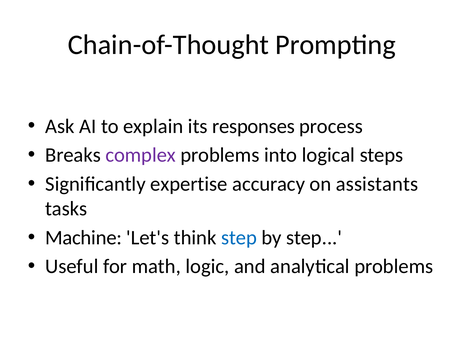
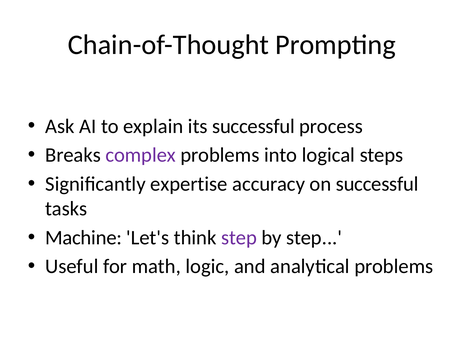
its responses: responses -> successful (254, 126)
on assistants: assistants -> successful (377, 184)
step colour: blue -> purple (239, 238)
